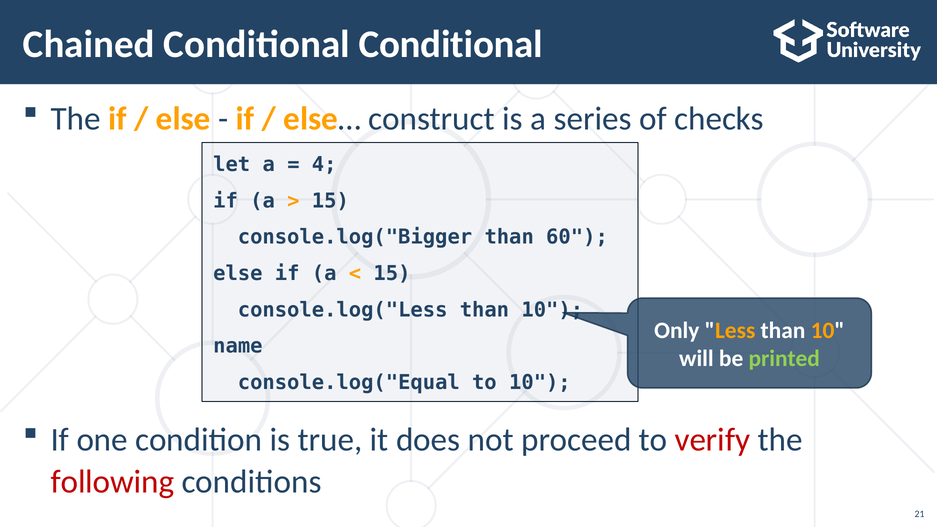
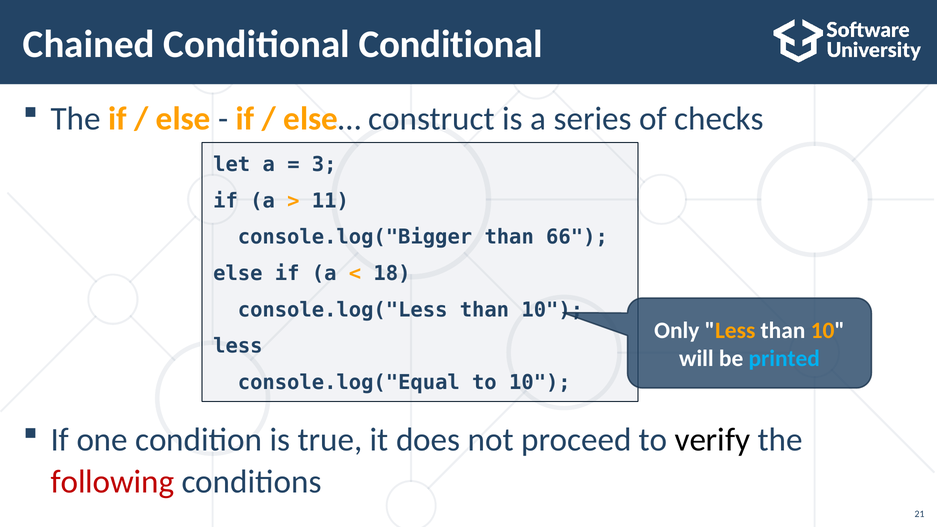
4: 4 -> 3 (324, 165)
15: 15 -> 11 (330, 201)
60: 60 -> 66 (577, 237)
15: 15 -> 18 (392, 274)
name: name -> less (238, 346)
printed colour: light green -> light blue (784, 359)
verify colour: red -> black (712, 440)
